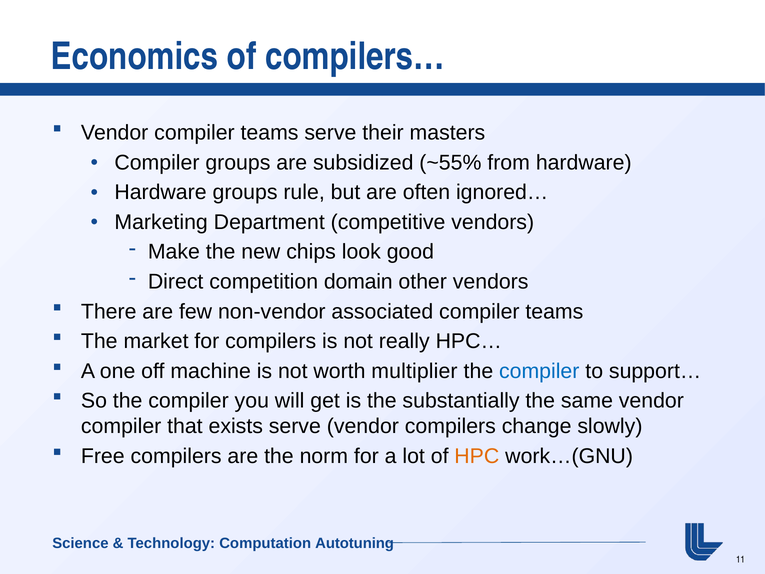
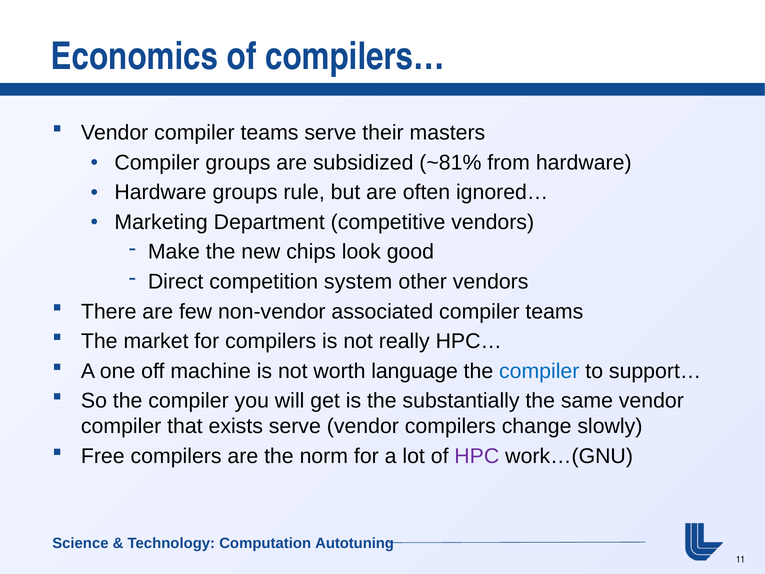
~55%: ~55% -> ~81% (450, 163)
domain: domain -> system (358, 282)
multiplier: multiplier -> language (415, 371)
HPC colour: orange -> purple (477, 456)
